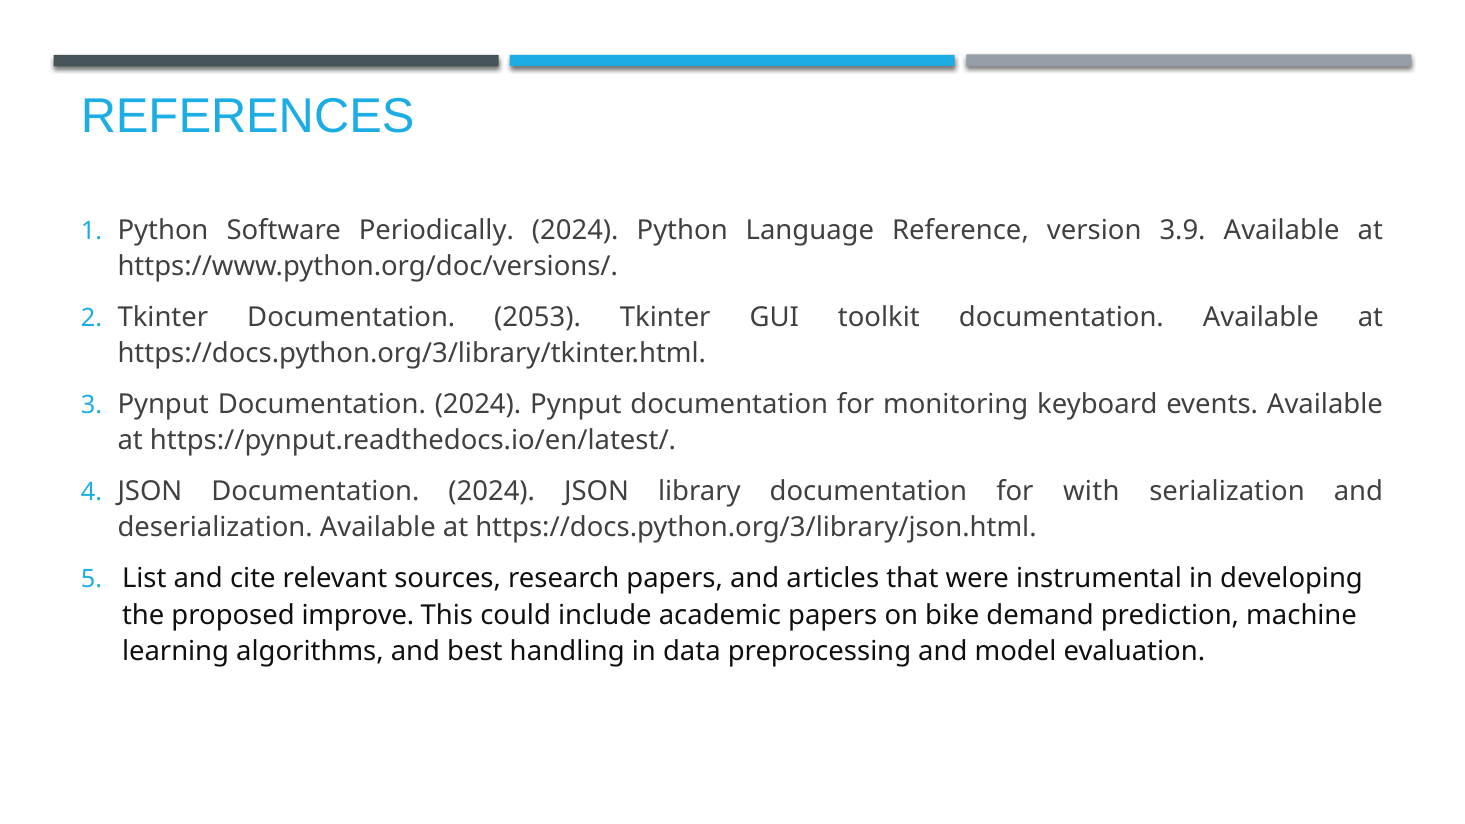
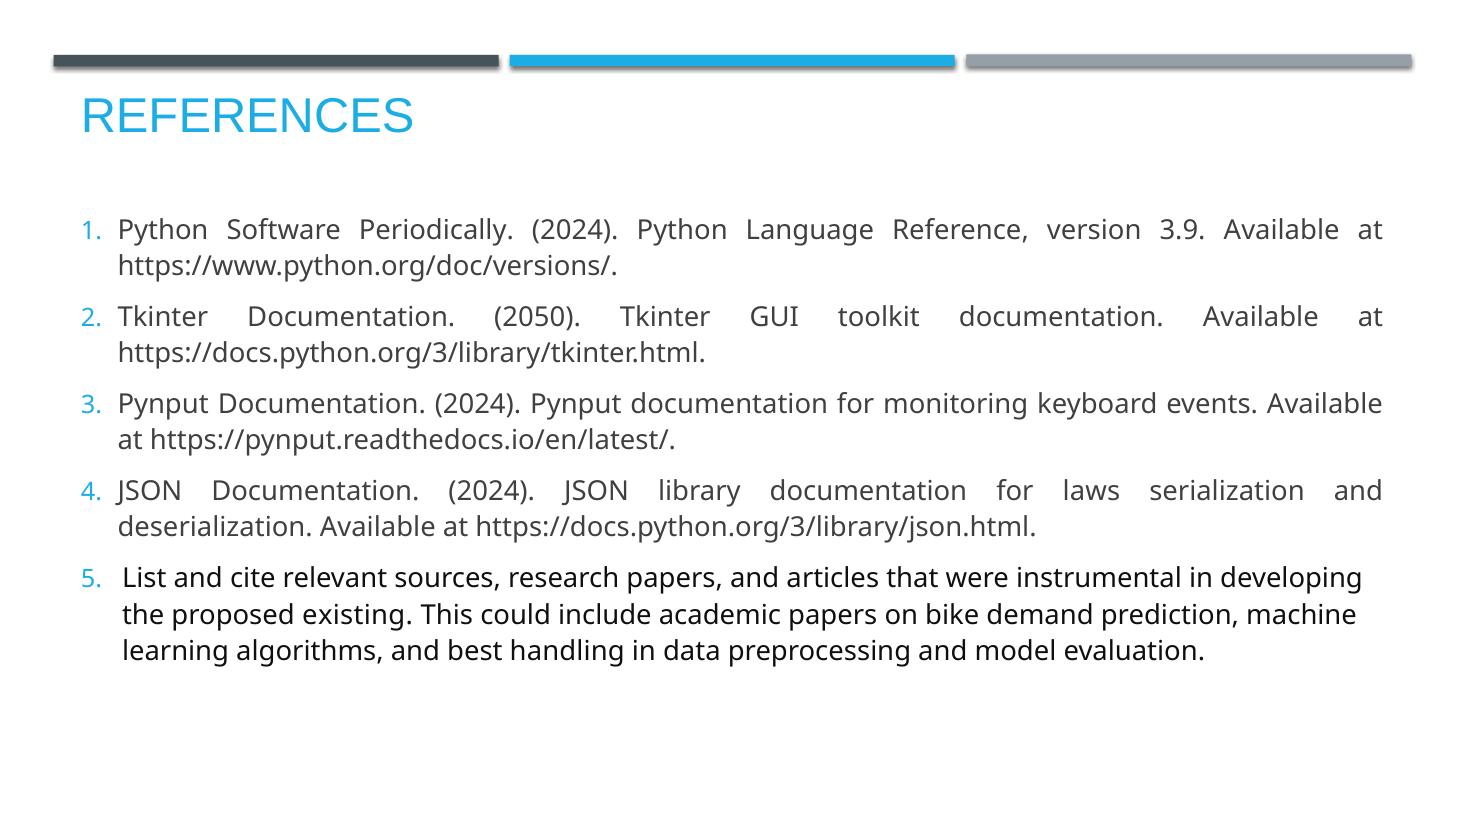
2053: 2053 -> 2050 (538, 317)
with: with -> laws (1091, 492)
improve: improve -> existing (358, 615)
